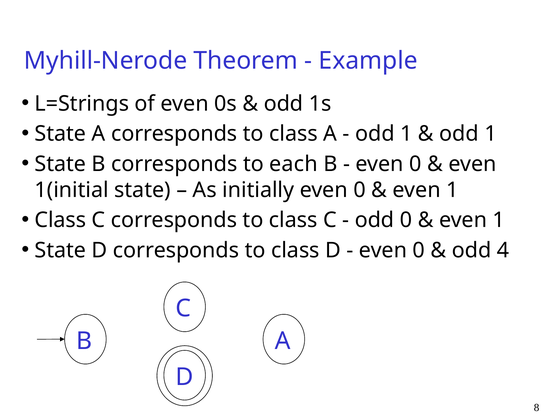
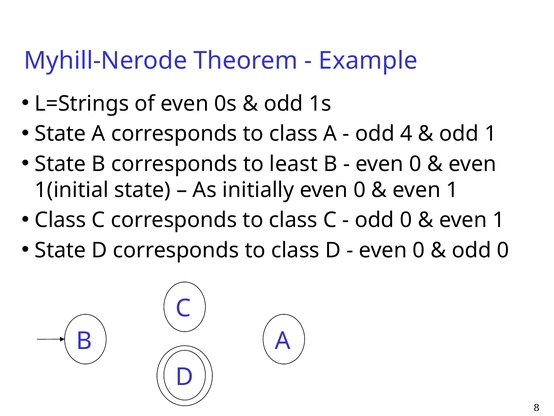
1: 1 -> 4 (406, 134)
each: each -> least (294, 164)
4: 4 -> 0 (503, 250)
